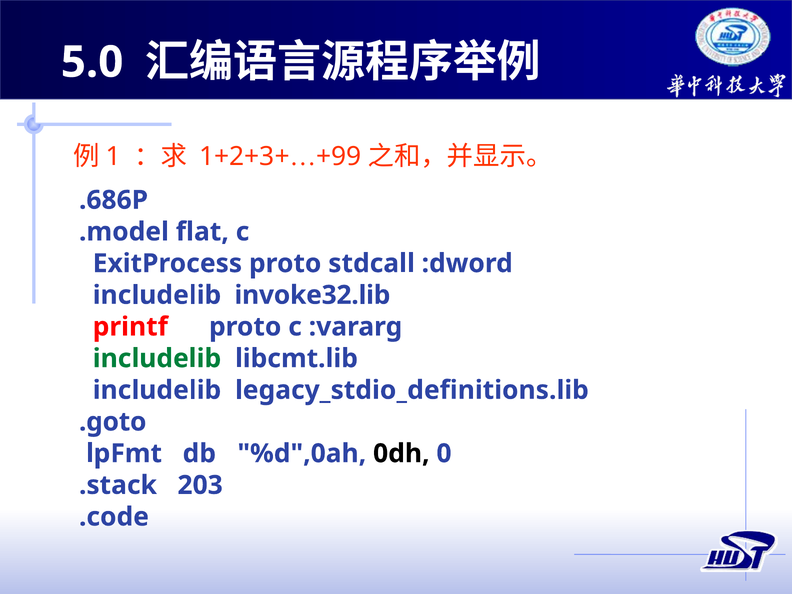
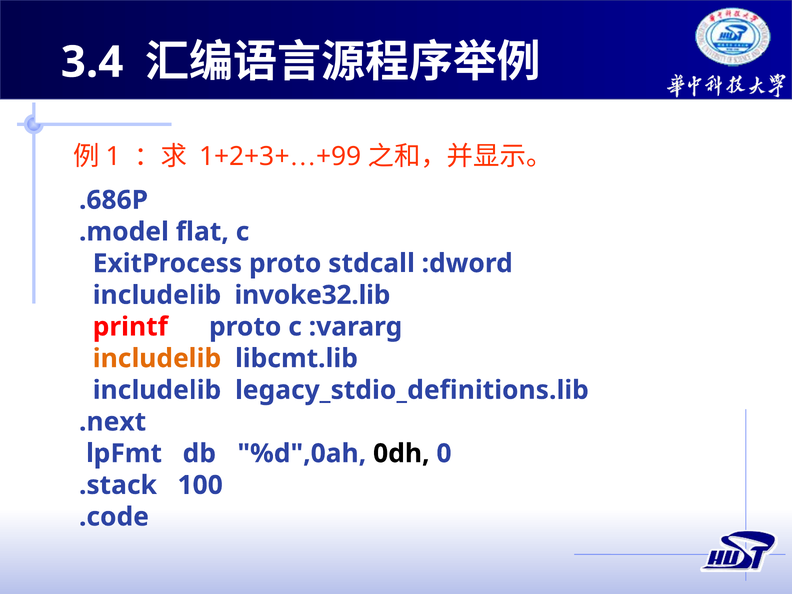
5.0: 5.0 -> 3.4 (92, 62)
includelib colour: green -> orange (157, 358)
.goto: .goto -> .next (113, 422)
203: 203 -> 100 (200, 485)
